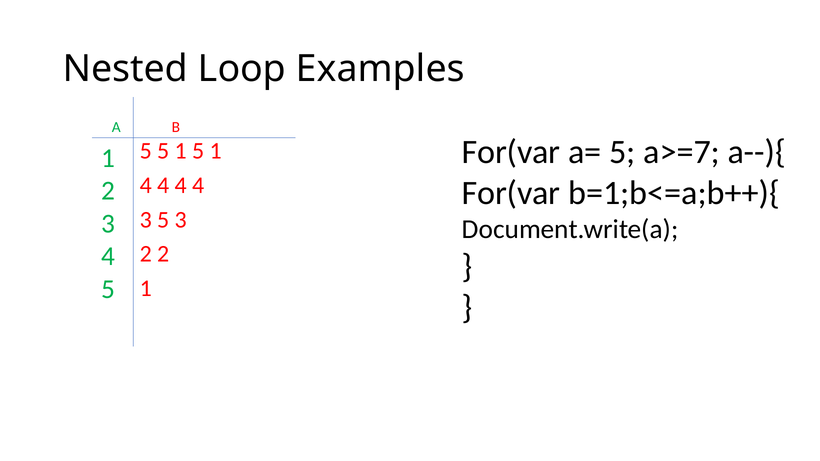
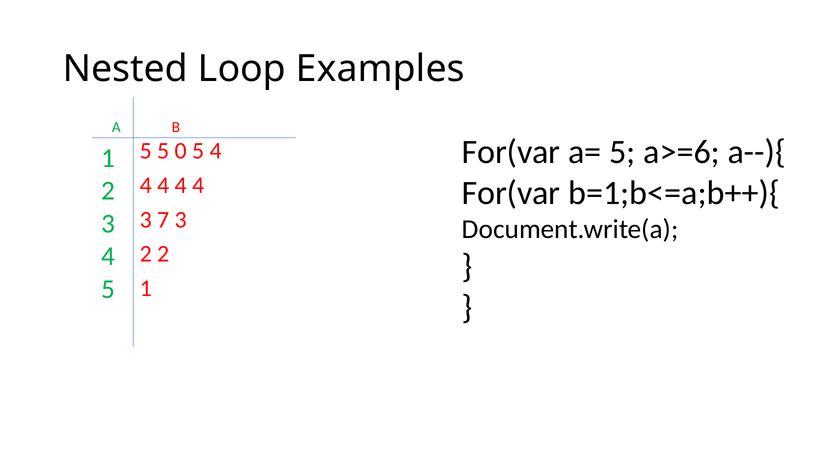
a>=7: a>=7 -> a>=6 (682, 152)
5 5 1: 1 -> 0 (181, 151)
1: 1 -> 4 (216, 151)
3 5: 5 -> 7 (163, 220)
